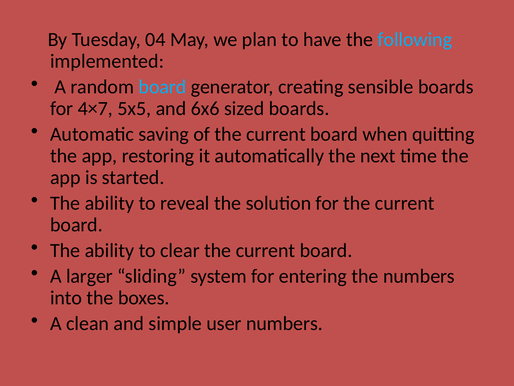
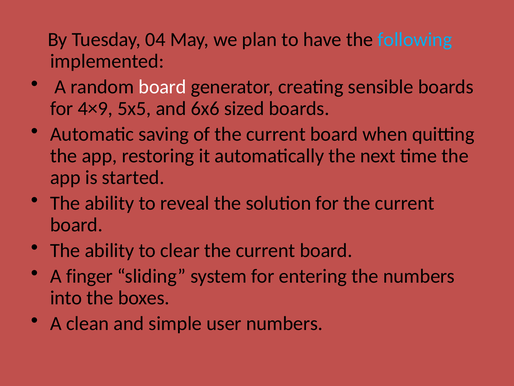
board colour: light blue -> white (162, 87)
4×7: 4×7 -> 4×9 (95, 108)
larger: larger -> finger (89, 276)
